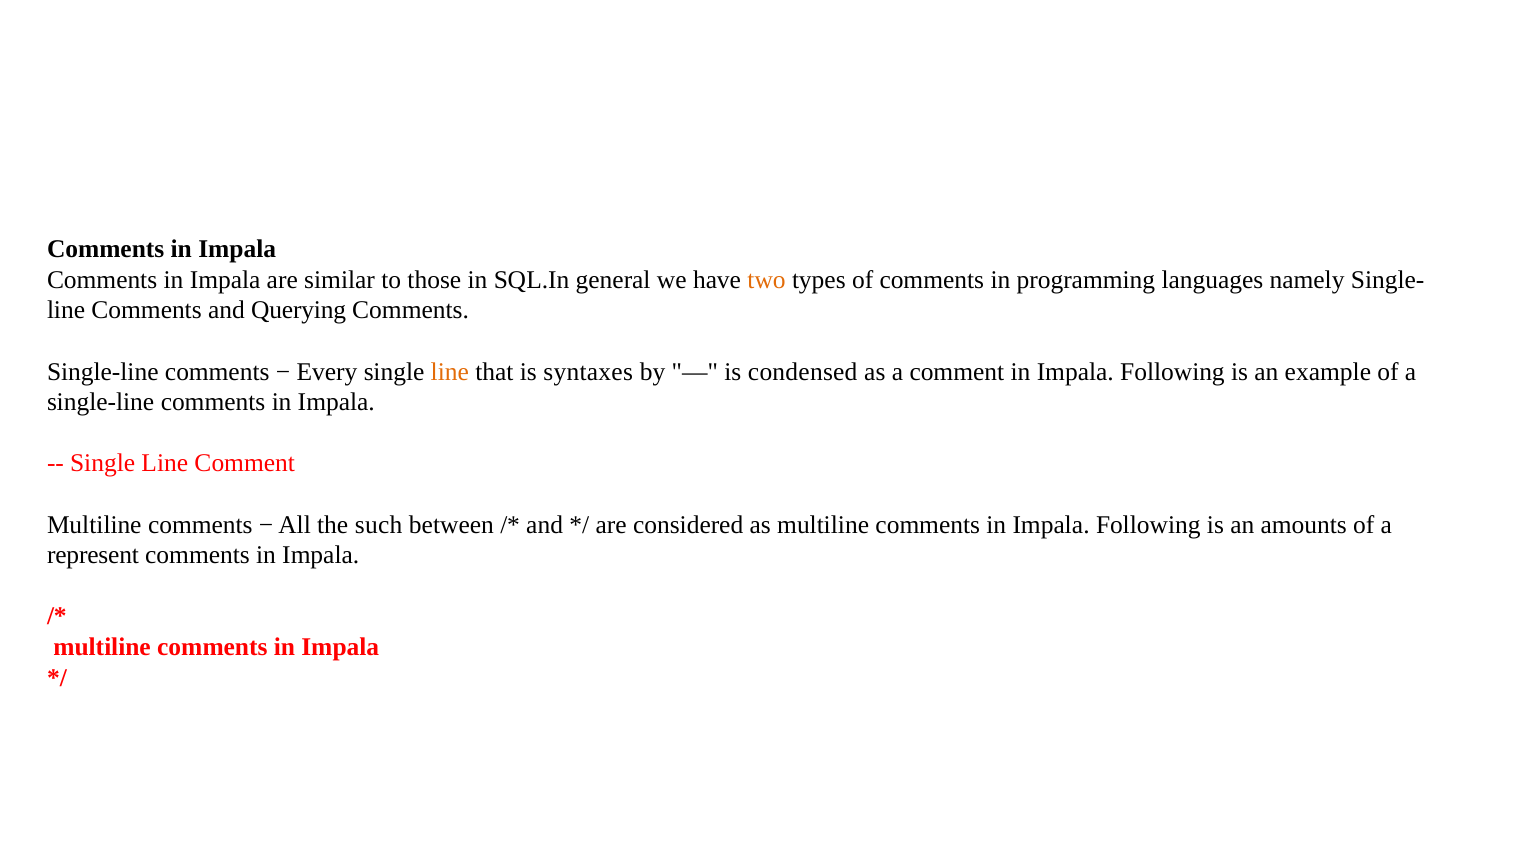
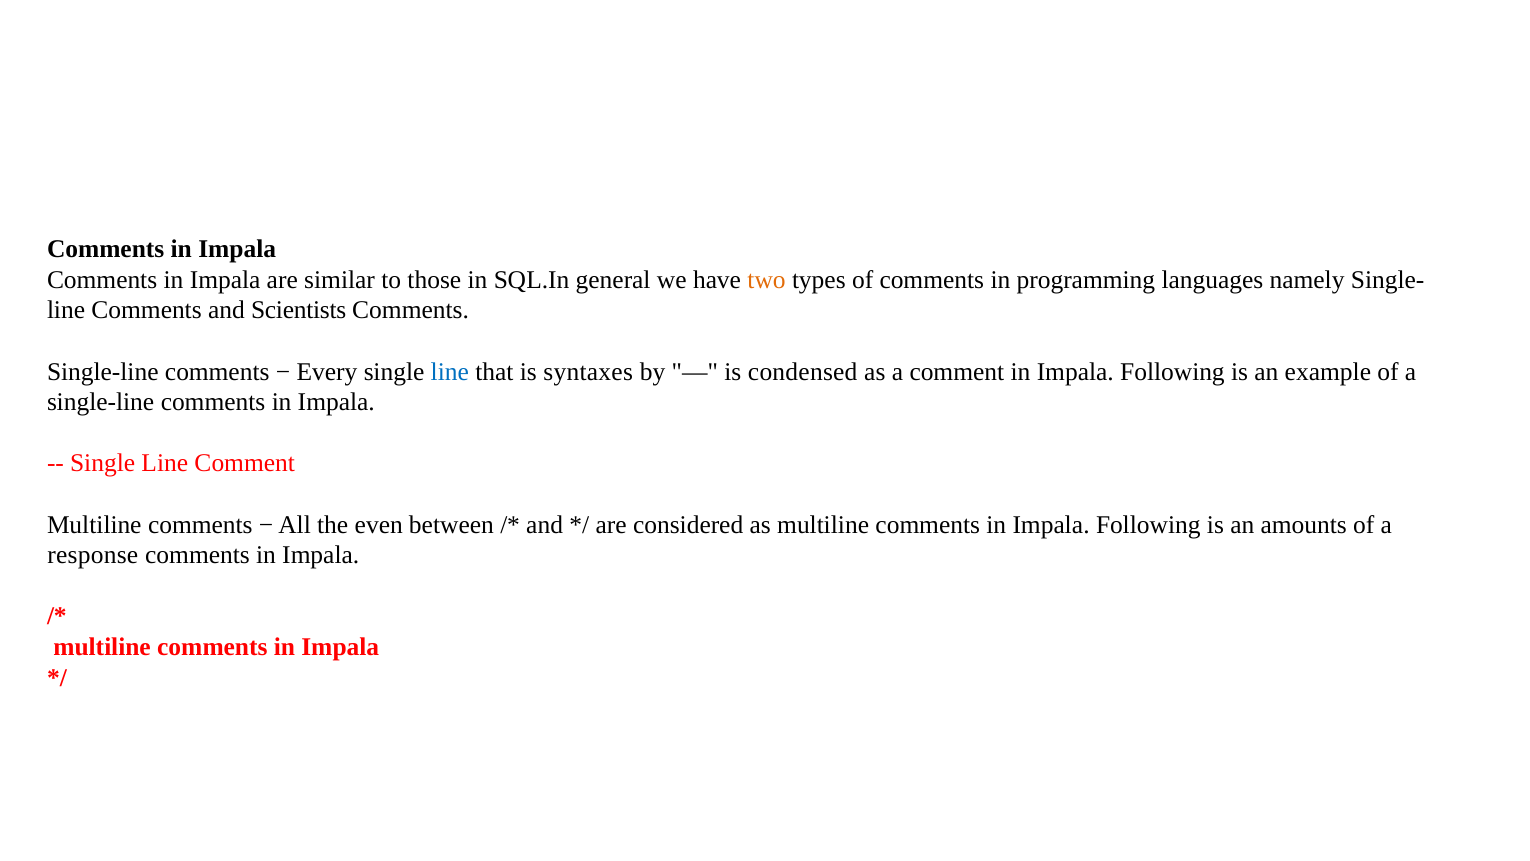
Querying: Querying -> Scientists (299, 310)
line colour: orange -> blue (450, 371)
such: such -> even (379, 524)
represent: represent -> response (93, 555)
